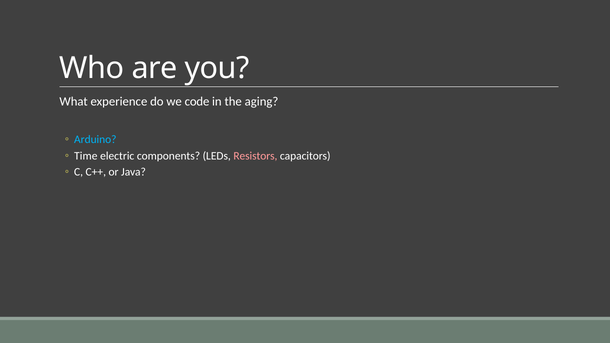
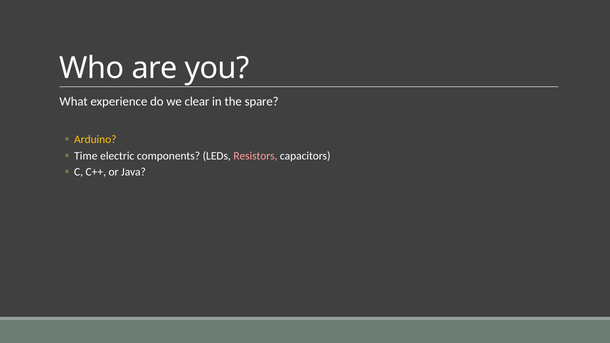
code: code -> clear (197, 101)
aging: aging -> spare (262, 101)
Arduino colour: light blue -> yellow (95, 140)
